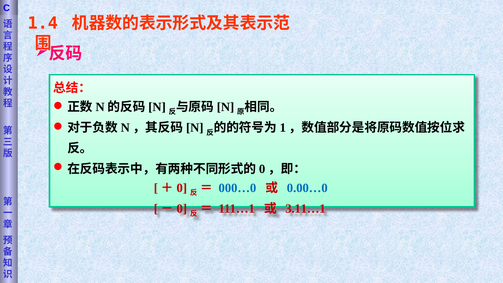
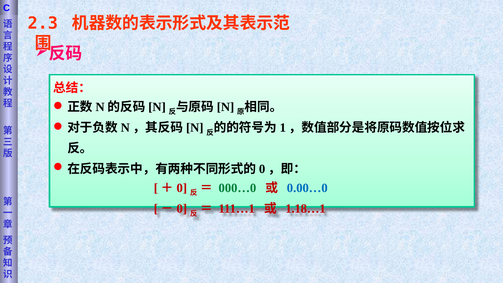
1.4: 1.4 -> 2.3 (43, 23)
000…0 colour: blue -> green (237, 188)
3.11…1: 3.11…1 -> 1.18…1 (306, 209)
